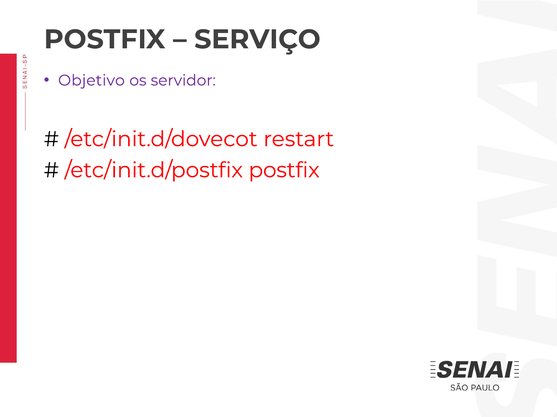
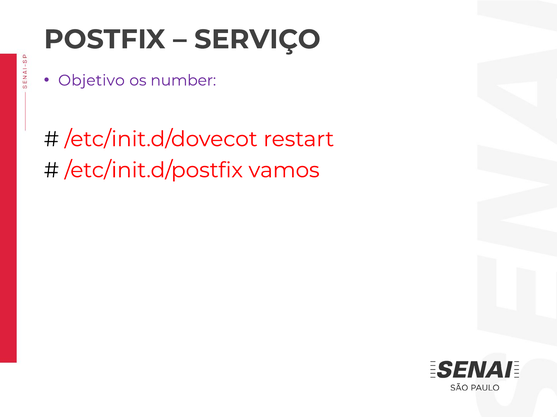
servidor: servidor -> number (183, 81)
/etc/init.d/postfix postfix: postfix -> vamos (284, 170)
